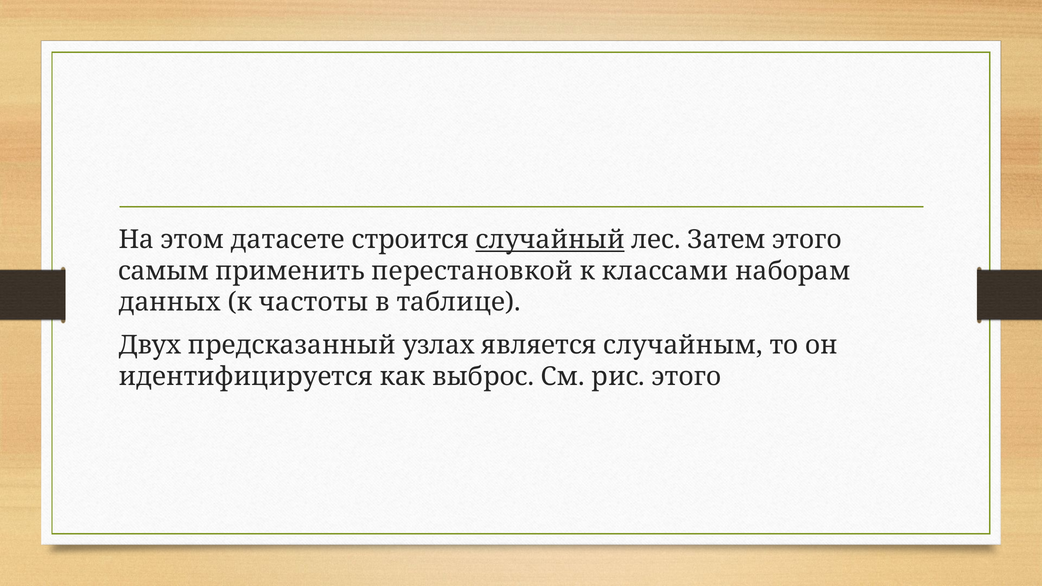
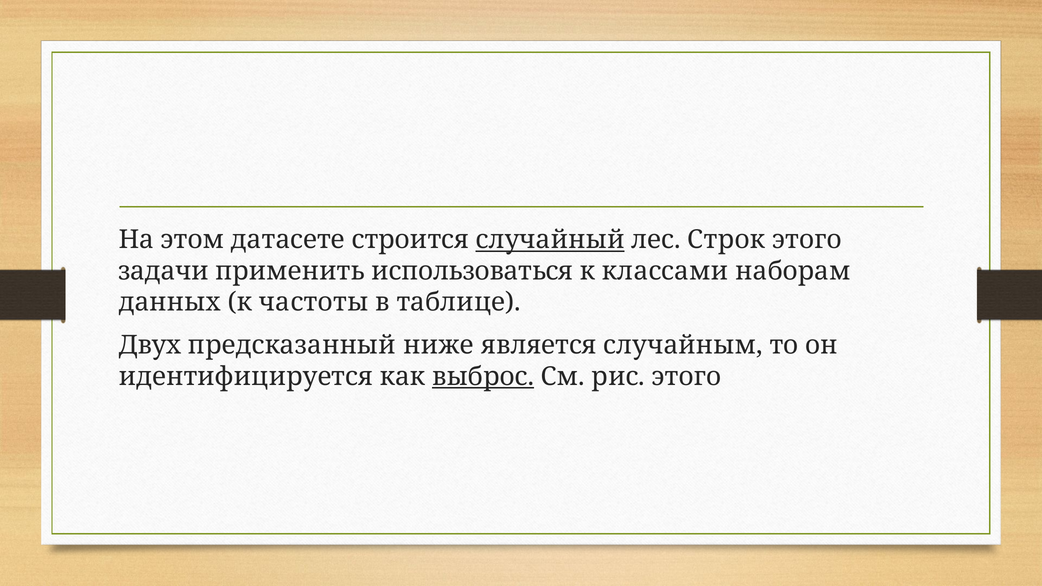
Затем: Затем -> Строк (726, 240)
самым: самым -> задачи (164, 271)
перестановкой: перестановкой -> использоваться (472, 271)
узлах: узлах -> ниже (438, 345)
выброс underline: none -> present (483, 377)
